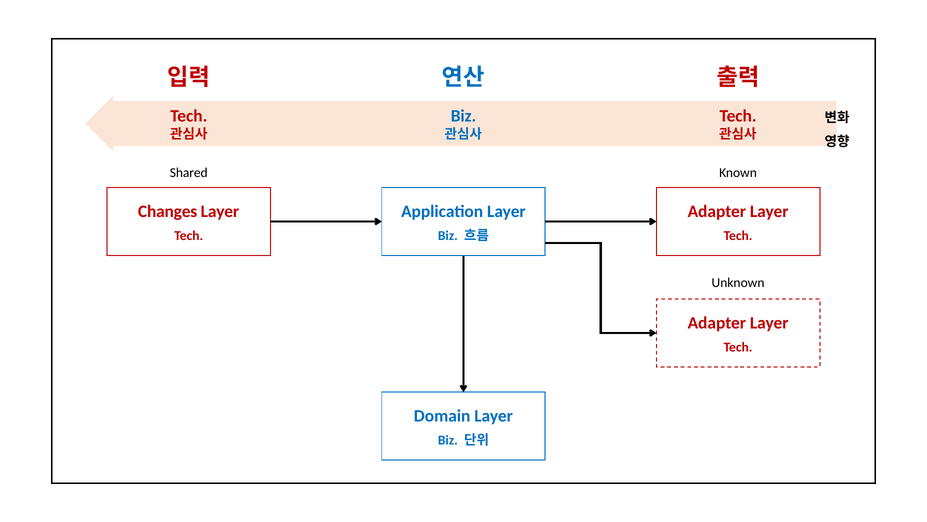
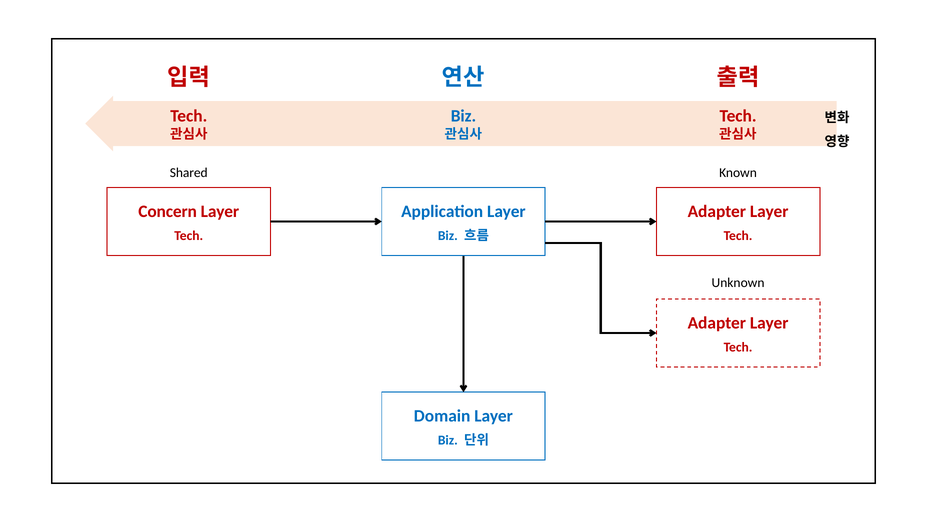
Changes: Changes -> Concern (168, 211)
